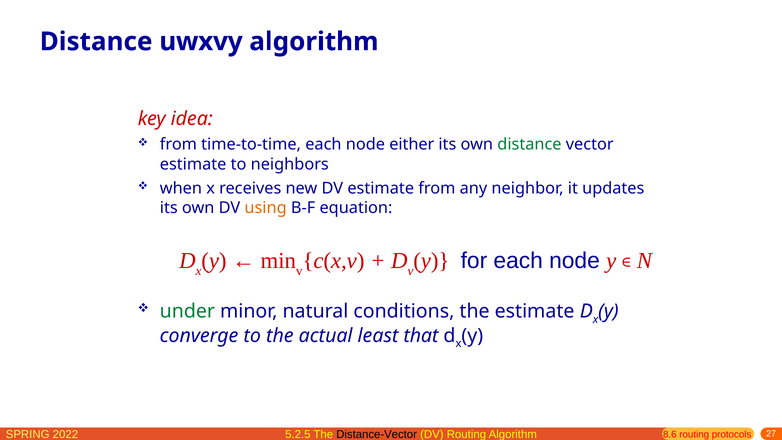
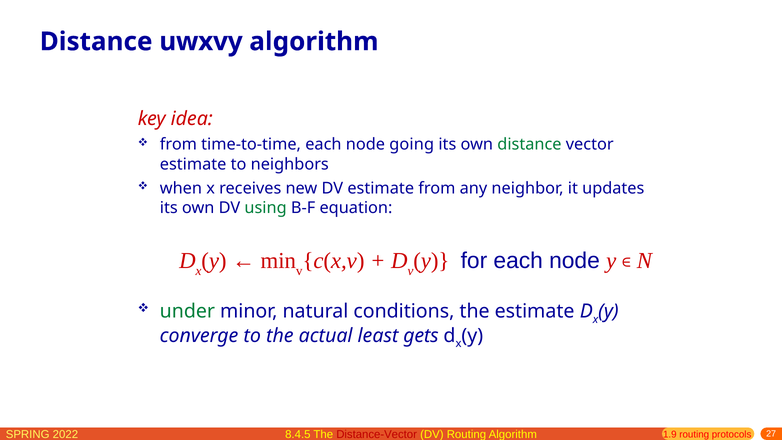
either: either -> going (412, 145)
using colour: orange -> green (266, 208)
that: that -> gets (421, 336)
5.2.5: 5.2.5 -> 8.4.5 (298, 434)
Distance-Vector colour: black -> red (377, 434)
8.6: 8.6 -> 1.9 (670, 434)
